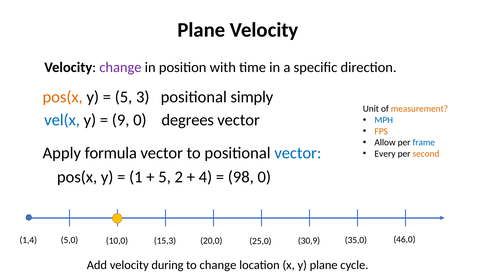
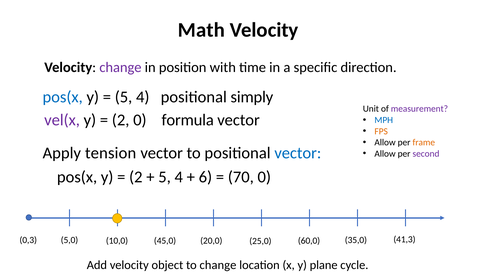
Plane: Plane -> Math (201, 30)
pos(x colour: orange -> blue (63, 97)
3: 3 -> 4 (143, 97)
measurement colour: orange -> purple (419, 109)
vel(x colour: blue -> purple (62, 120)
9: 9 -> 2 (121, 120)
degrees: degrees -> formula (188, 120)
frame colour: blue -> orange (424, 142)
formula: formula -> tension (111, 153)
Every: Every -> Allow (385, 153)
second colour: orange -> purple (426, 153)
1: 1 -> 2 (136, 177)
2: 2 -> 4 (179, 177)
4: 4 -> 6 (205, 177)
98: 98 -> 70 (241, 177)
1,4: 1,4 -> 0,3 (28, 240)
15,3: 15,3 -> 45,0 (165, 240)
30,9: 30,9 -> 60,0 (309, 240)
46,0: 46,0 -> 41,3 (404, 239)
during: during -> object (167, 265)
